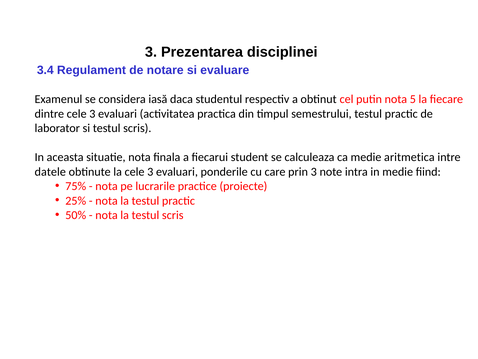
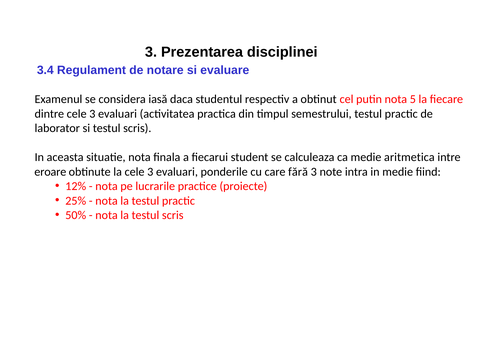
datele: datele -> eroare (50, 171)
prin: prin -> fără (298, 171)
75%: 75% -> 12% (76, 186)
